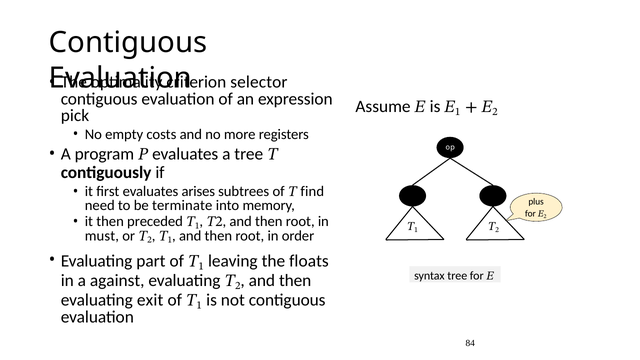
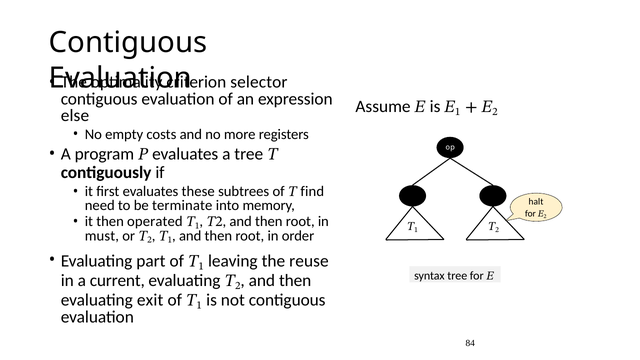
pick: pick -> else (75, 115)
arises: arises -> these (198, 191)
plus: plus -> halt (536, 202)
preceded: preceded -> operated (155, 222)
floats: floats -> reuse (309, 261)
against: against -> current (117, 281)
